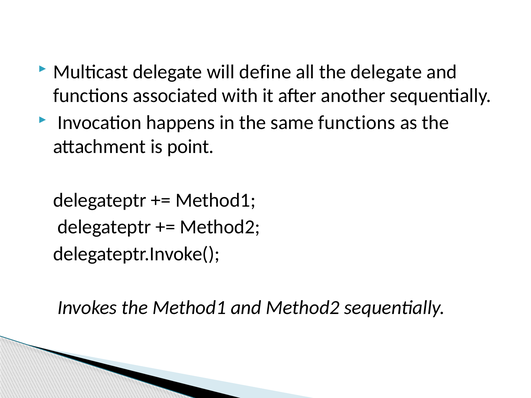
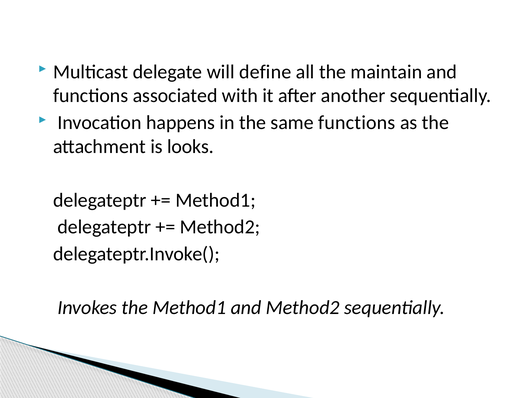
the delegate: delegate -> maintain (386, 72)
point: point -> looks (190, 147)
